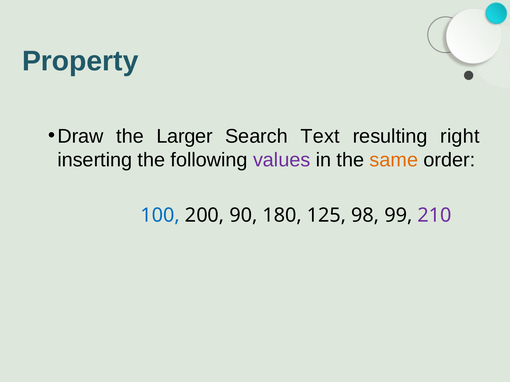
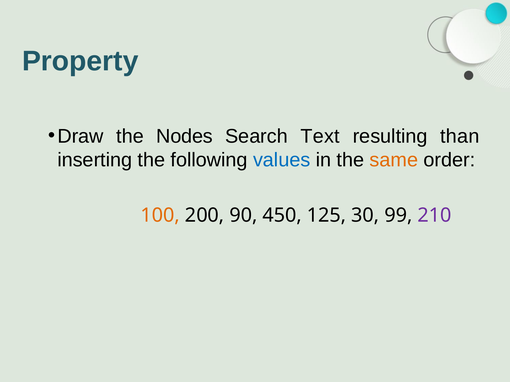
Larger: Larger -> Nodes (185, 136)
right: right -> than (460, 136)
values colour: purple -> blue (282, 160)
100 colour: blue -> orange (160, 216)
180: 180 -> 450 (282, 216)
98: 98 -> 30 (365, 216)
